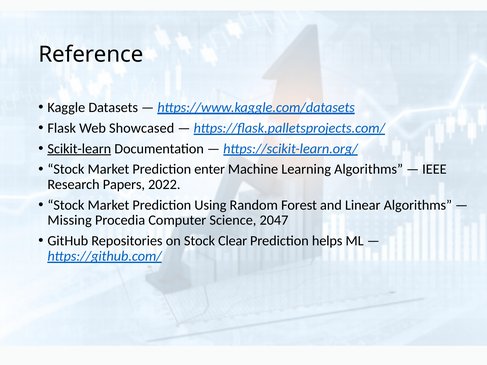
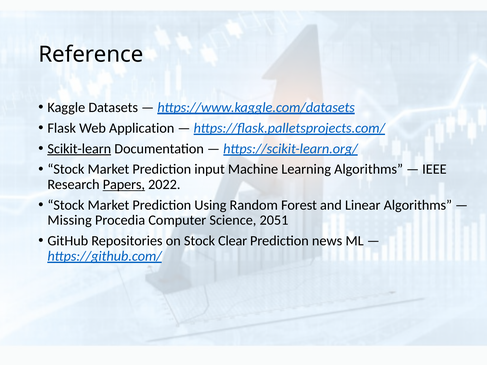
Showcased: Showcased -> Application (142, 128)
enter: enter -> input (210, 169)
Papers underline: none -> present (124, 185)
2047: 2047 -> 2051 (274, 220)
helps: helps -> news (327, 241)
